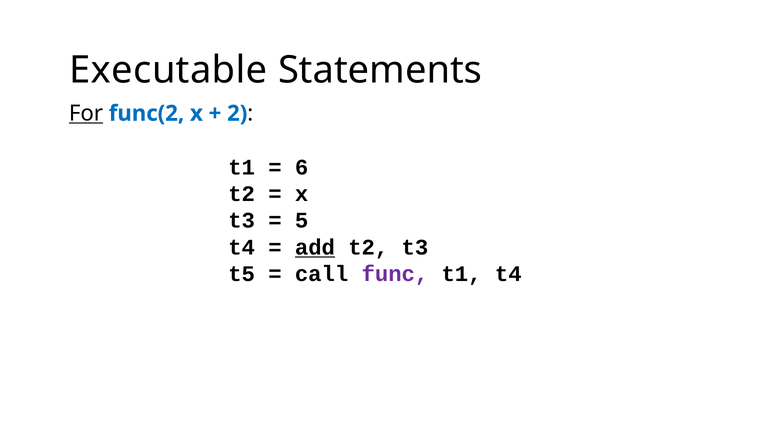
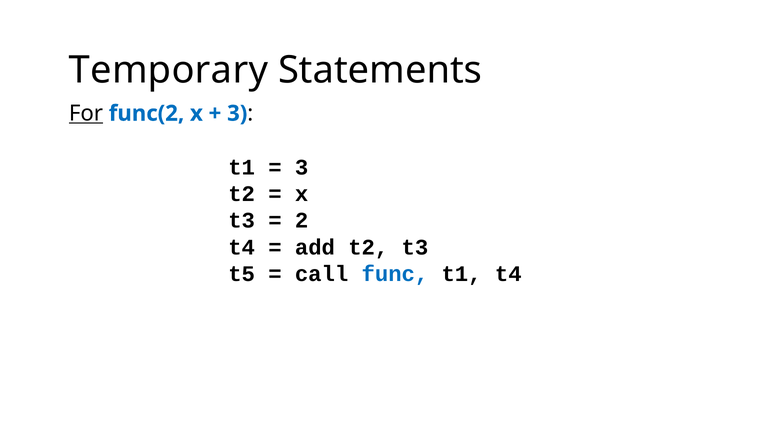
Executable: Executable -> Temporary (168, 70)
2: 2 -> 3 (237, 113)
6: 6 -> 3 (302, 167)
5: 5 -> 2 (302, 221)
add underline: present -> none (315, 247)
func colour: purple -> blue (395, 274)
